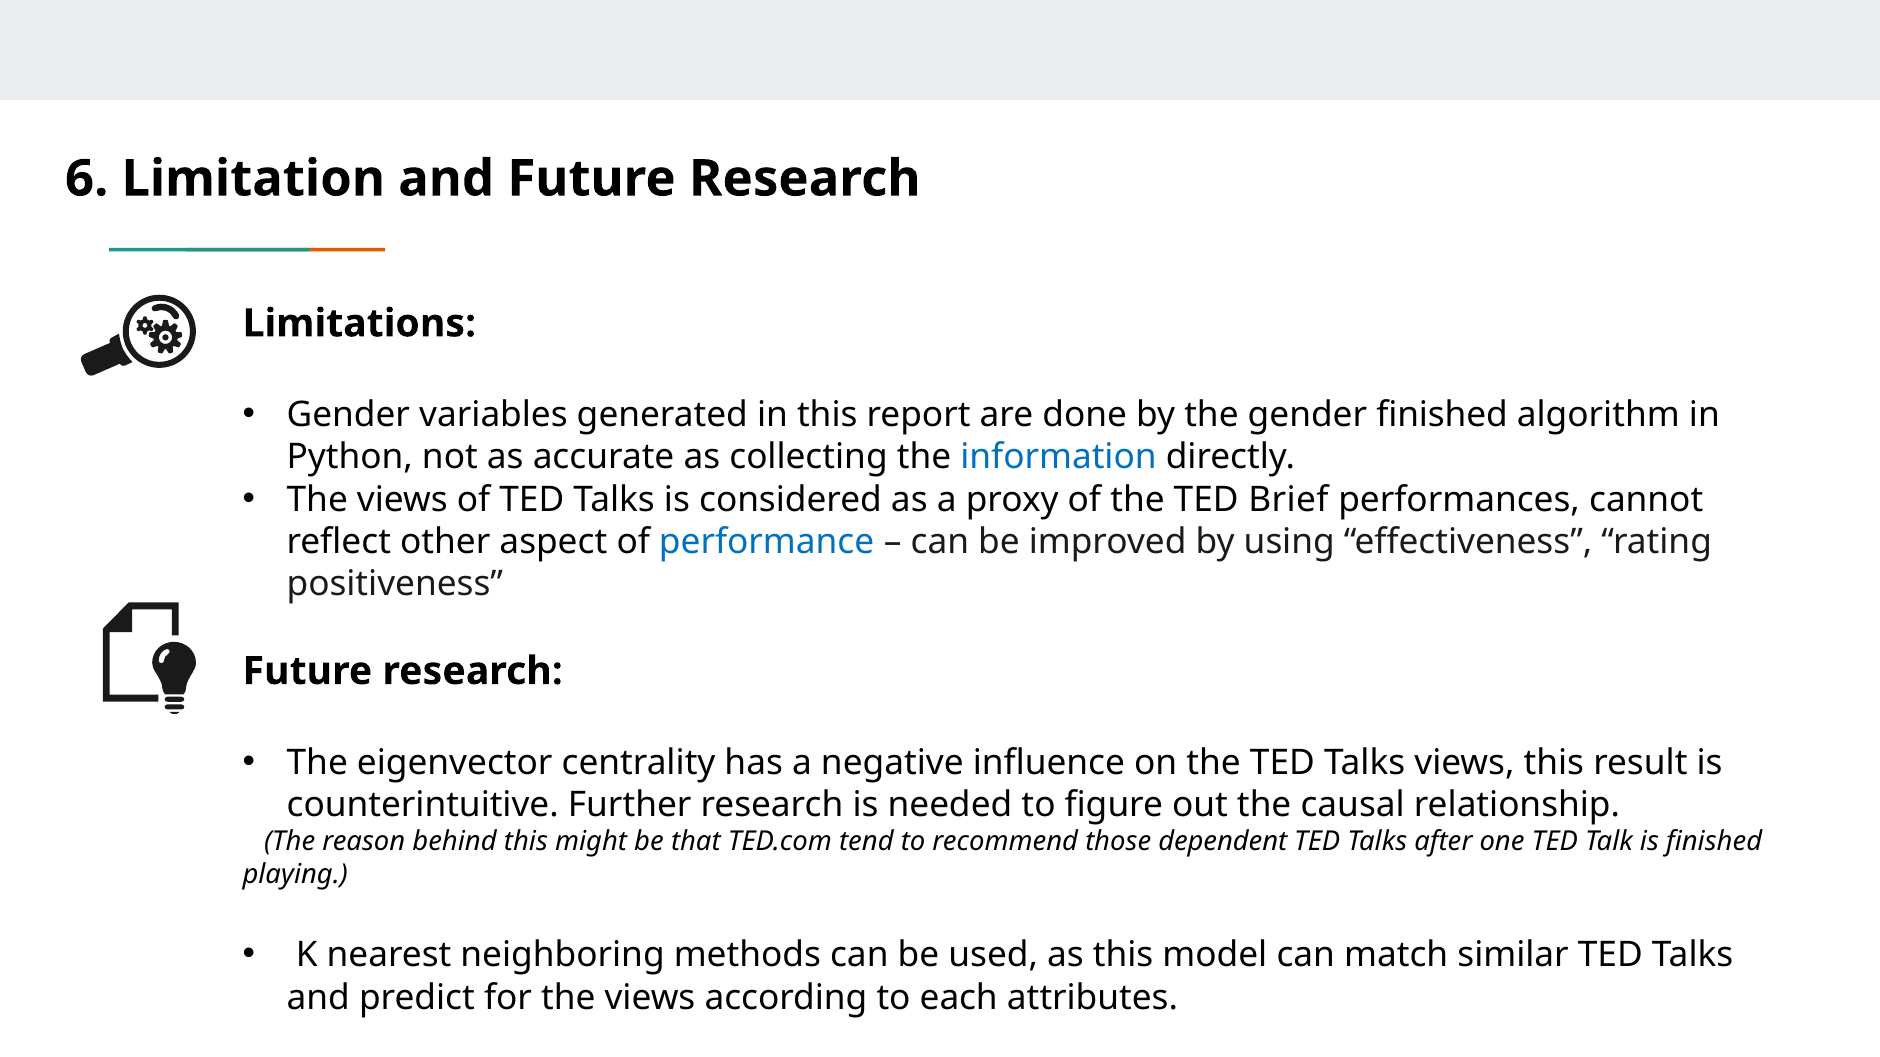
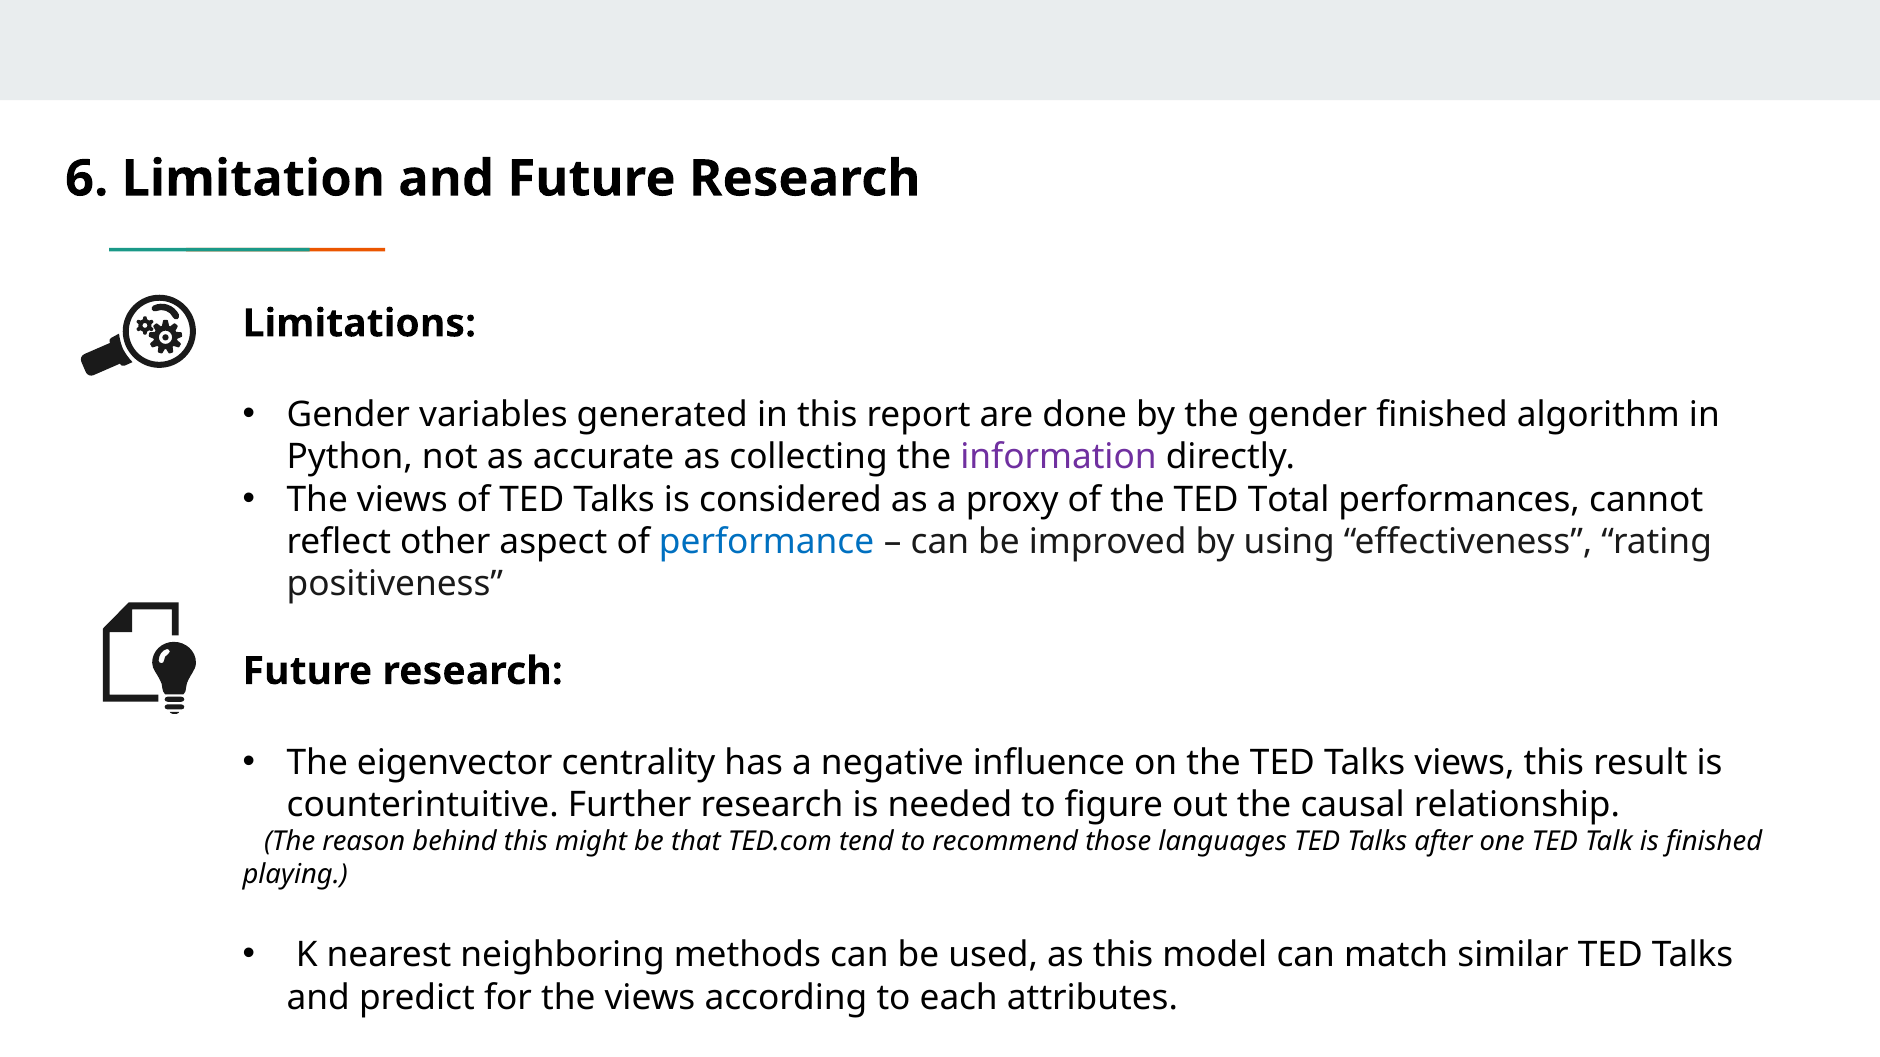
information colour: blue -> purple (1059, 457)
Brief: Brief -> Total (1289, 500)
dependent: dependent -> languages (1223, 842)
